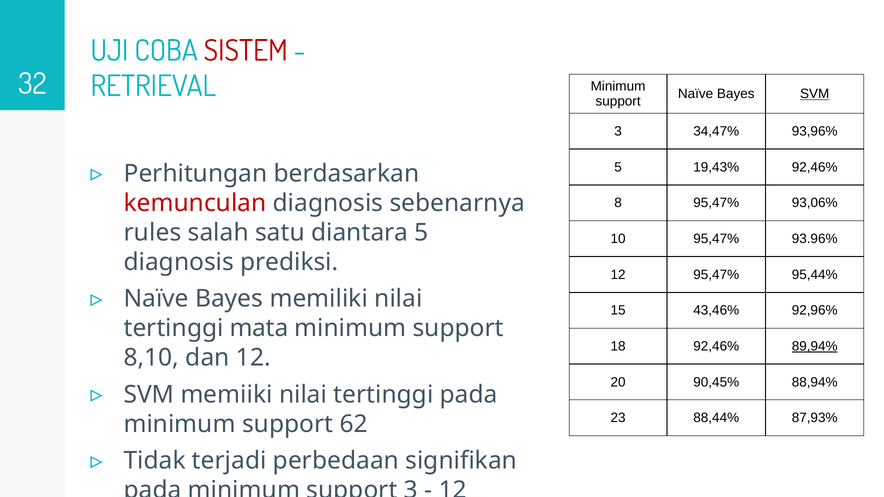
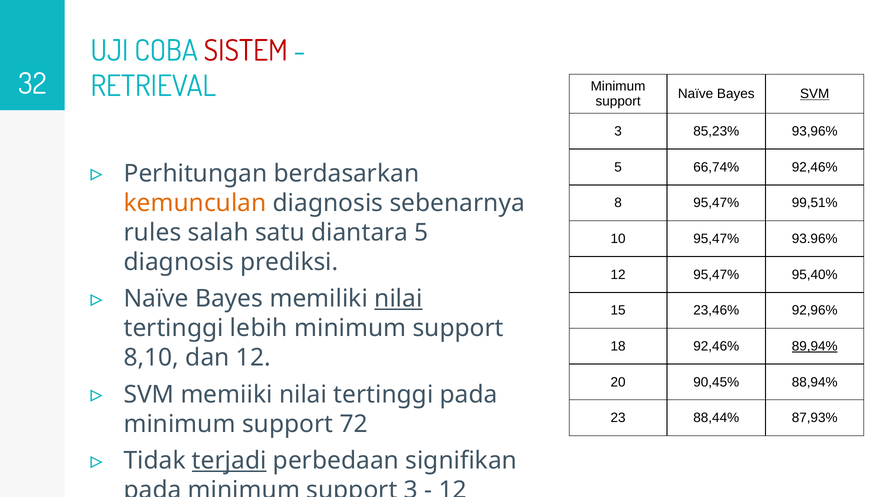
34,47%: 34,47% -> 85,23% (716, 131)
19,43%: 19,43% -> 66,74% (716, 167)
kemunculan colour: red -> orange (195, 203)
93,06%: 93,06% -> 99,51% (815, 203)
95,44%: 95,44% -> 95,40% (815, 275)
nilai underline: none -> present (398, 299)
43,46%: 43,46% -> 23,46% (716, 311)
mata: mata -> lebih (259, 328)
62: 62 -> 72 (354, 424)
terjadi underline: none -> present (229, 461)
